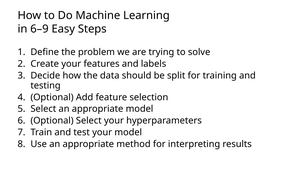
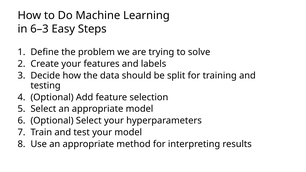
6–9: 6–9 -> 6–3 (39, 29)
